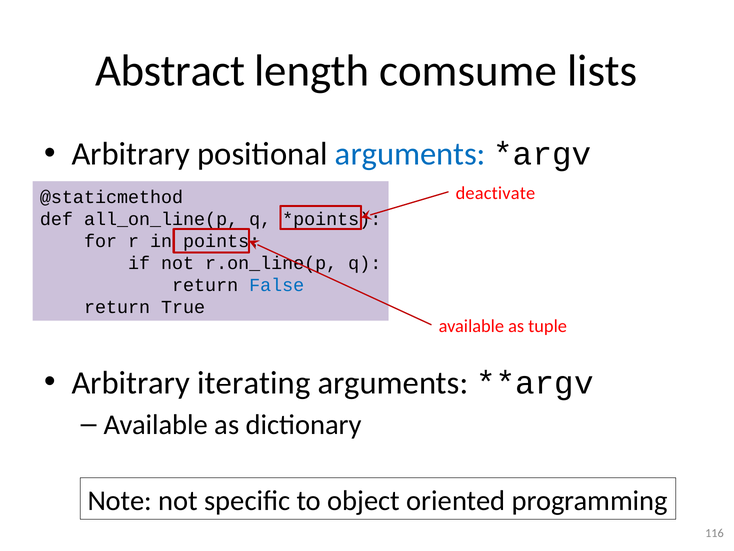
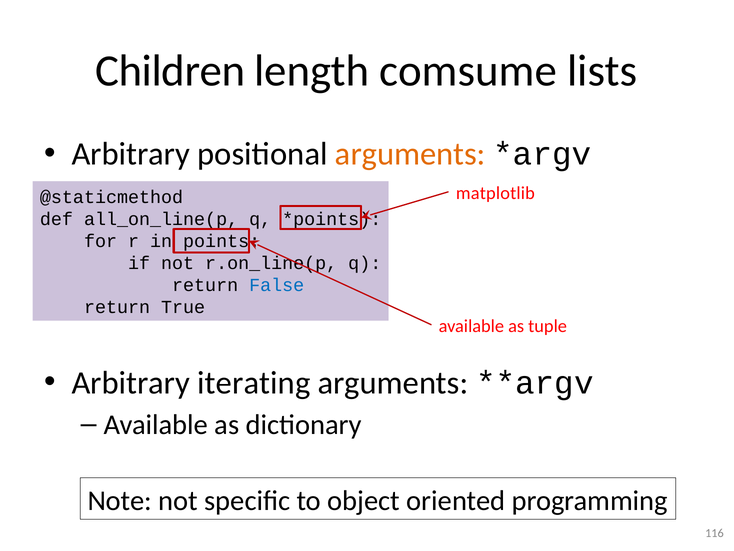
Abstract: Abstract -> Children (170, 71)
arguments colour: blue -> orange (410, 154)
deactivate: deactivate -> matplotlib (495, 193)
